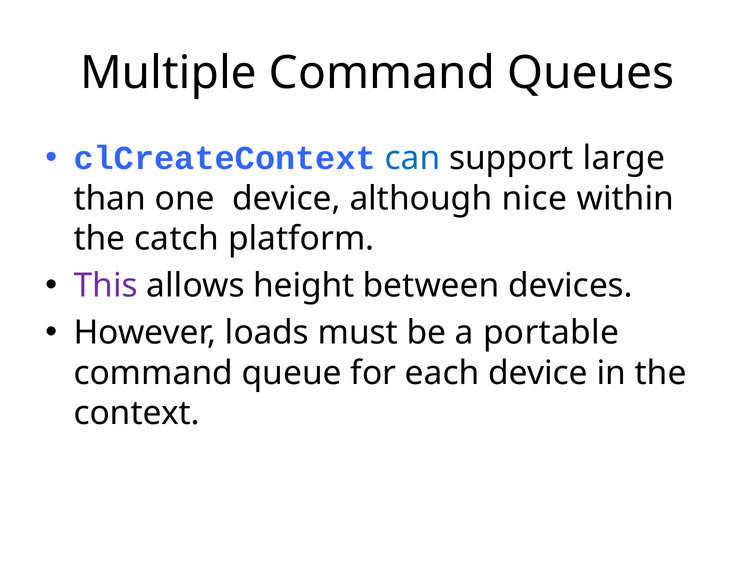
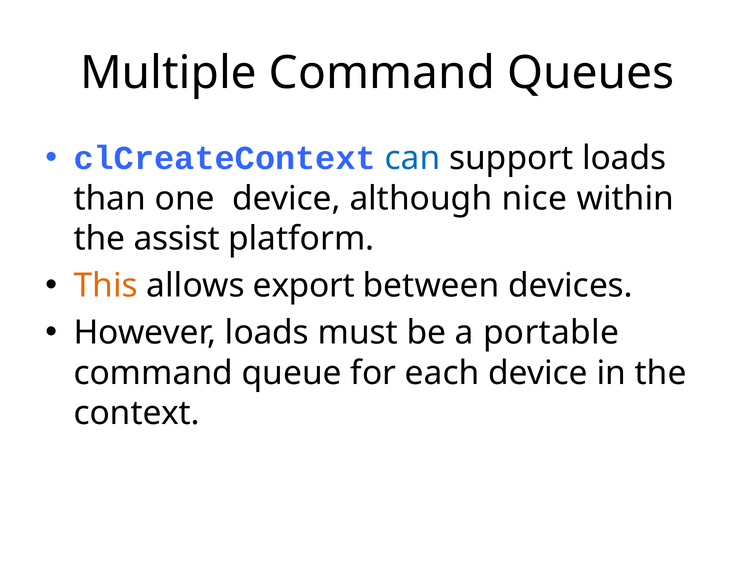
support large: large -> loads (624, 158)
catch: catch -> assist (177, 239)
This colour: purple -> orange (106, 286)
height: height -> export (304, 286)
